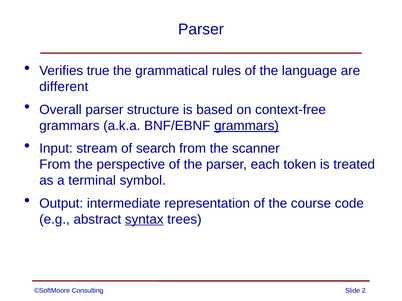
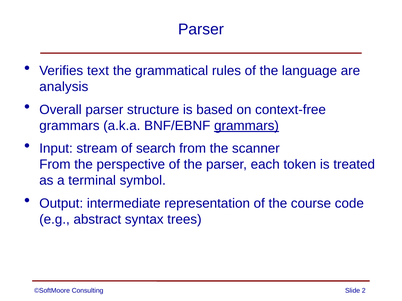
true: true -> text (98, 71)
different: different -> analysis (64, 87)
syntax underline: present -> none (144, 220)
